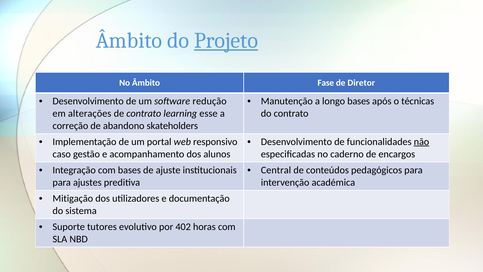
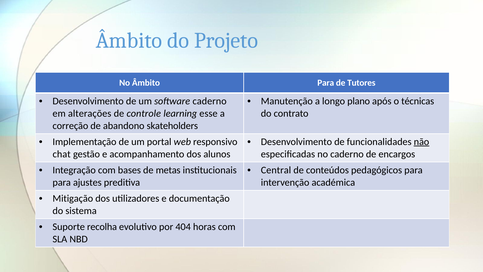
Projeto underline: present -> none (226, 41)
Âmbito Fase: Fase -> Para (326, 83)
Diretor: Diretor -> Tutores (361, 83)
software redução: redução -> caderno (210, 101)
longo bases: bases -> plano (359, 101)
de contrato: contrato -> controle (144, 113)
caso: caso -> chat (62, 154)
ajuste: ajuste -> metas (168, 170)
tutores: tutores -> recolha (102, 226)
402: 402 -> 404 (183, 226)
